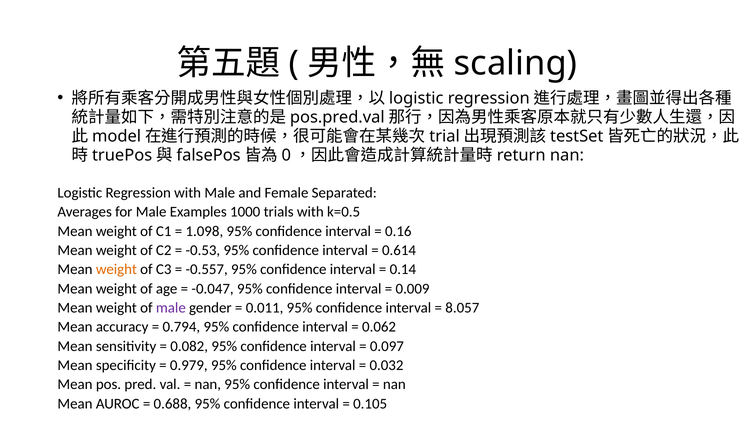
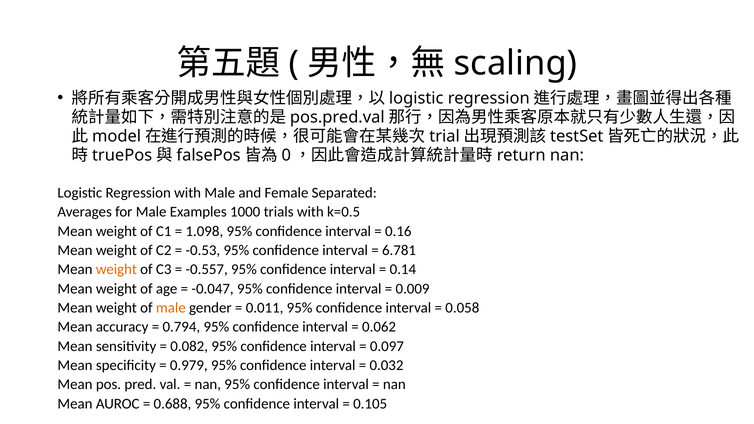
0.614: 0.614 -> 6.781 (399, 250)
male colour: purple -> orange (171, 308)
8.057: 8.057 -> 0.058 (462, 308)
